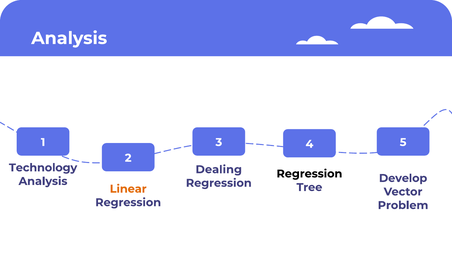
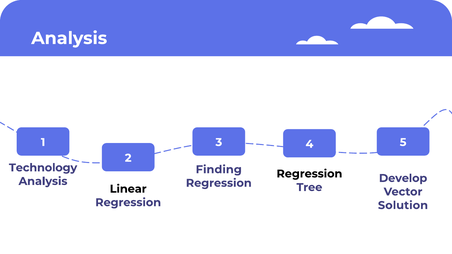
Dealing: Dealing -> Finding (219, 170)
Linear colour: orange -> black (128, 189)
Problem: Problem -> Solution (403, 206)
